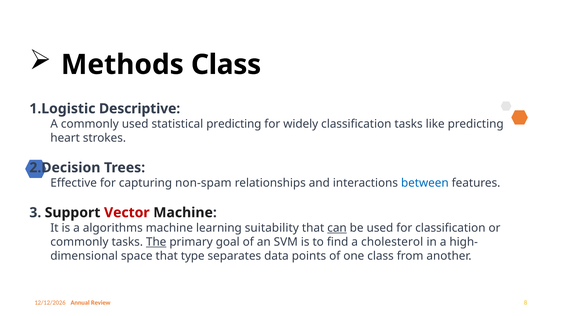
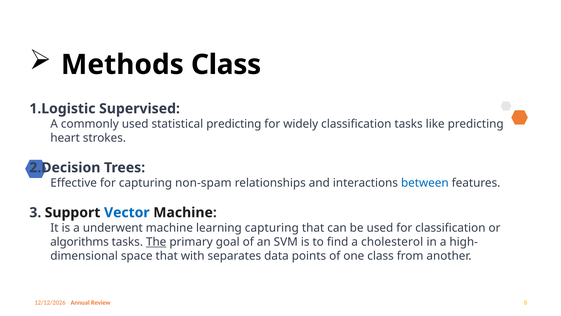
Descriptive: Descriptive -> Supervised (139, 108)
Vector colour: red -> blue (127, 212)
algorithms: algorithms -> underwent (113, 228)
learning suitability: suitability -> capturing (272, 228)
can underline: present -> none (337, 228)
commonly: commonly -> algorithms (80, 242)
type: type -> with (193, 256)
